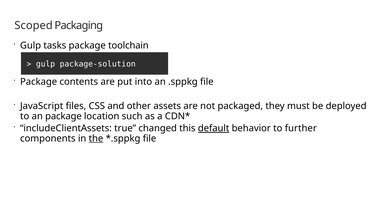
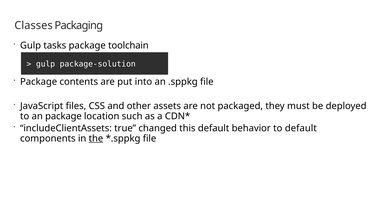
Scoped: Scoped -> Classes (34, 25)
default underline: present -> none (214, 128)
to further: further -> default (301, 128)
